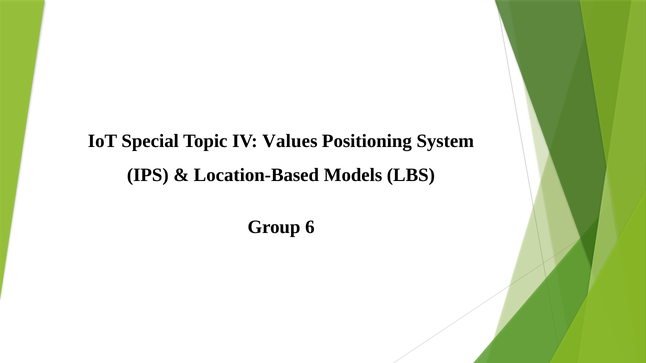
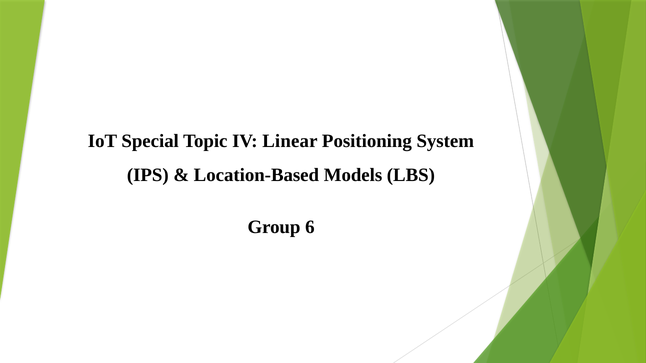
Values: Values -> Linear (290, 141)
